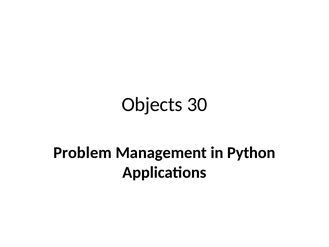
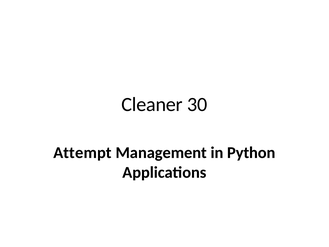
Objects: Objects -> Cleaner (152, 105)
Problem: Problem -> Attempt (82, 152)
